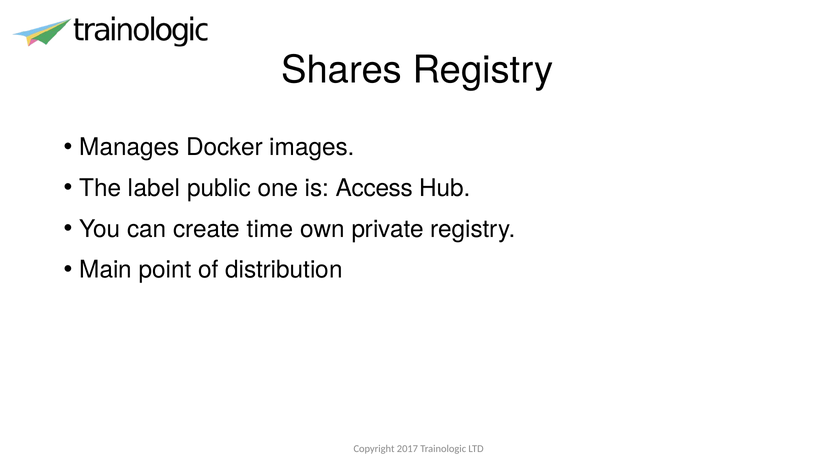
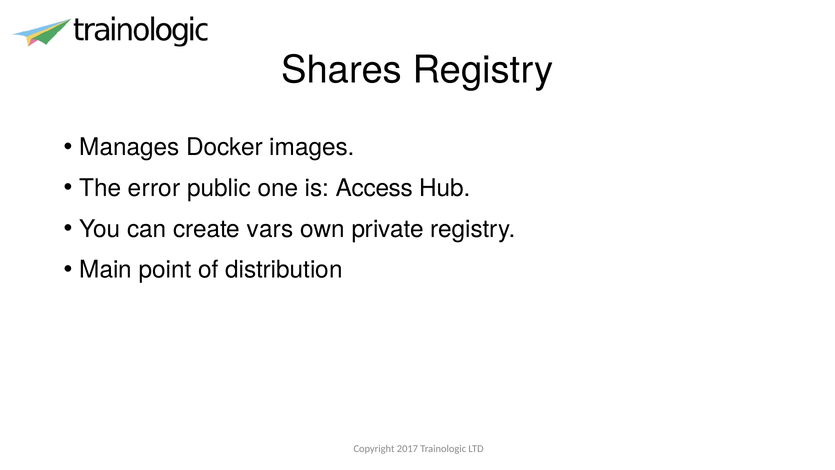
label: label -> error (154, 188)
time: time -> vars (270, 229)
